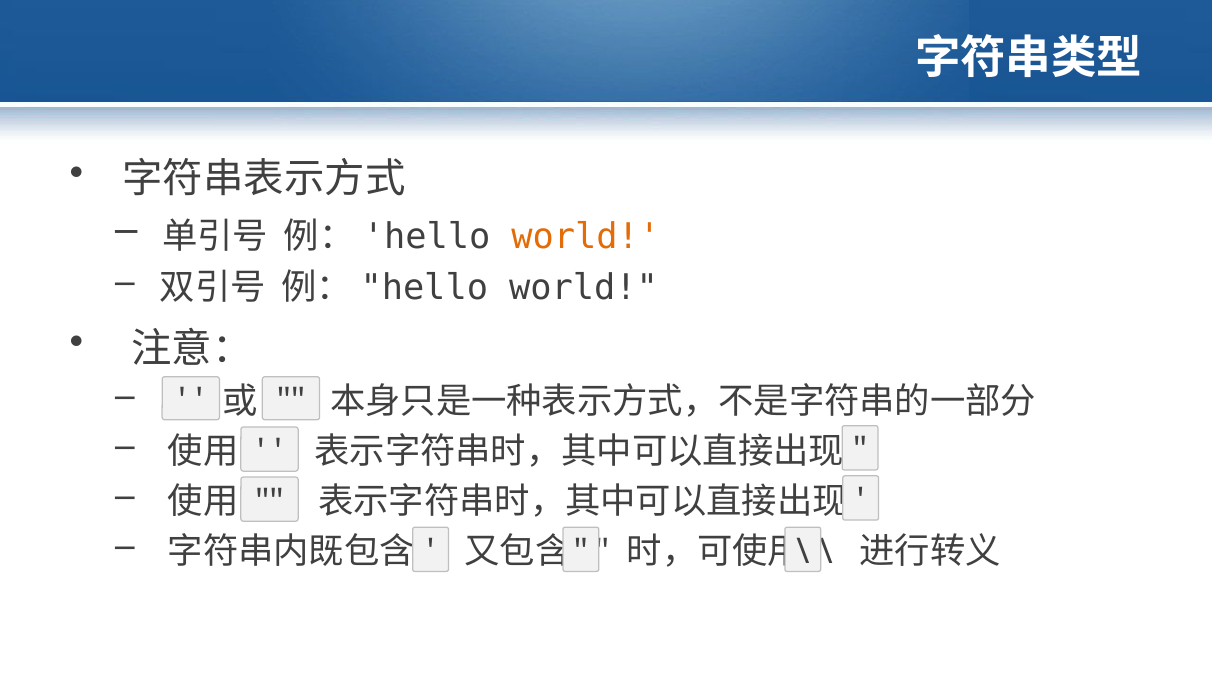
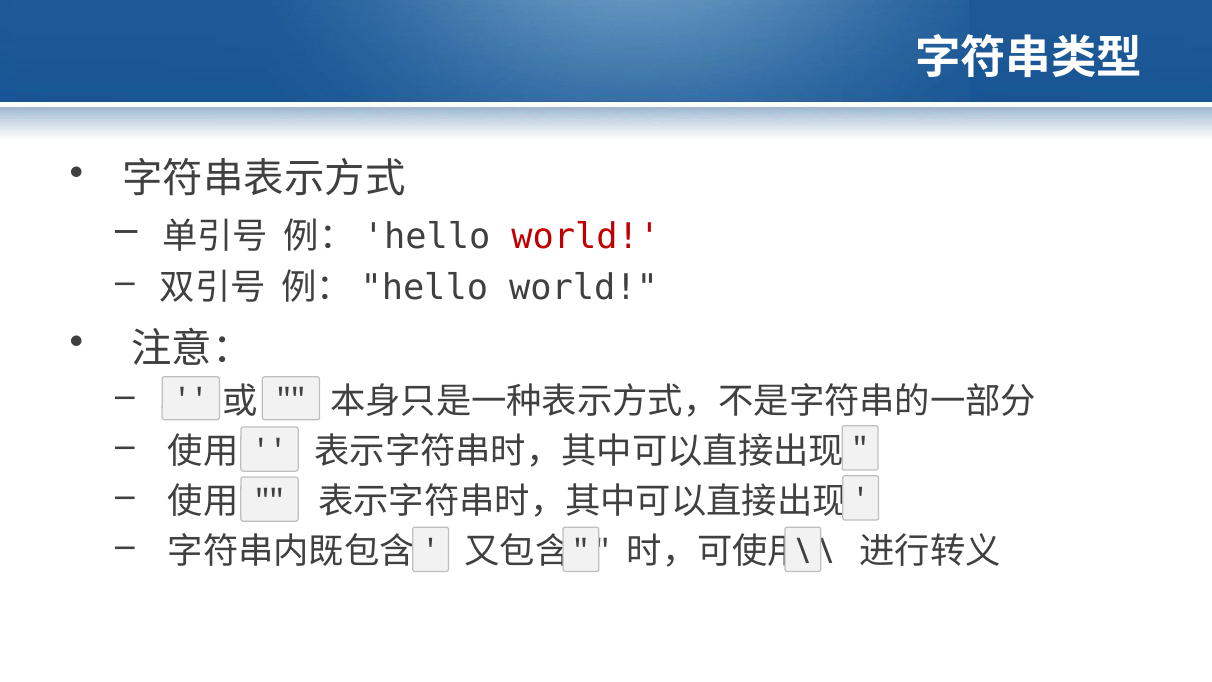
world colour: orange -> red (586, 237)
